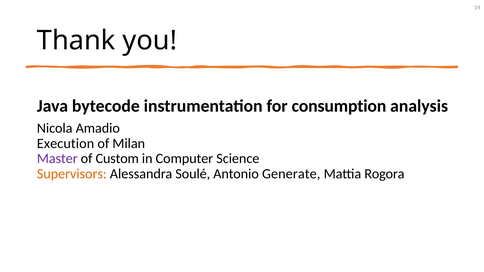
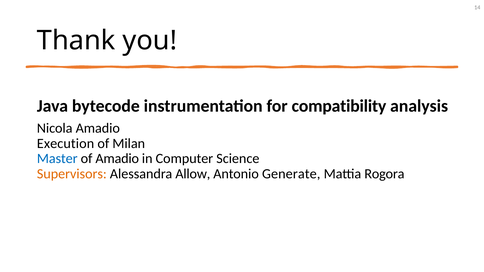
consumption: consumption -> compatibility (339, 106)
Master colour: purple -> blue (57, 159)
of Custom: Custom -> Amadio (117, 159)
Soulé: Soulé -> Allow (193, 174)
